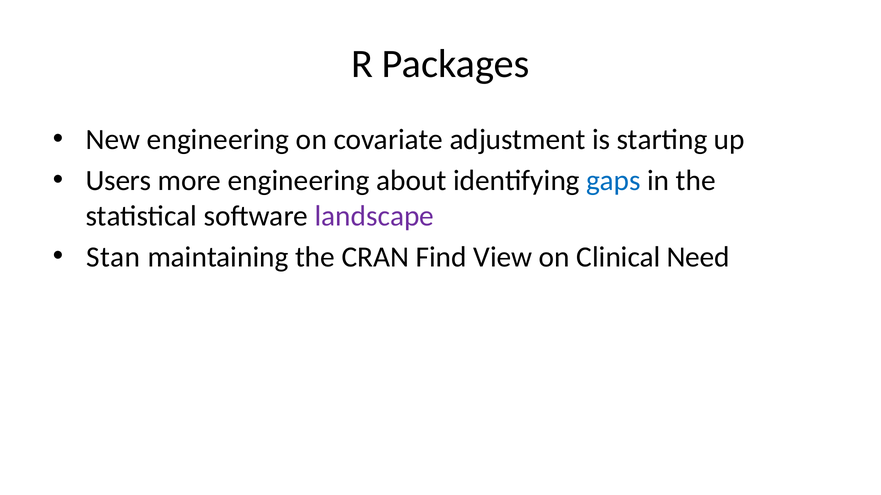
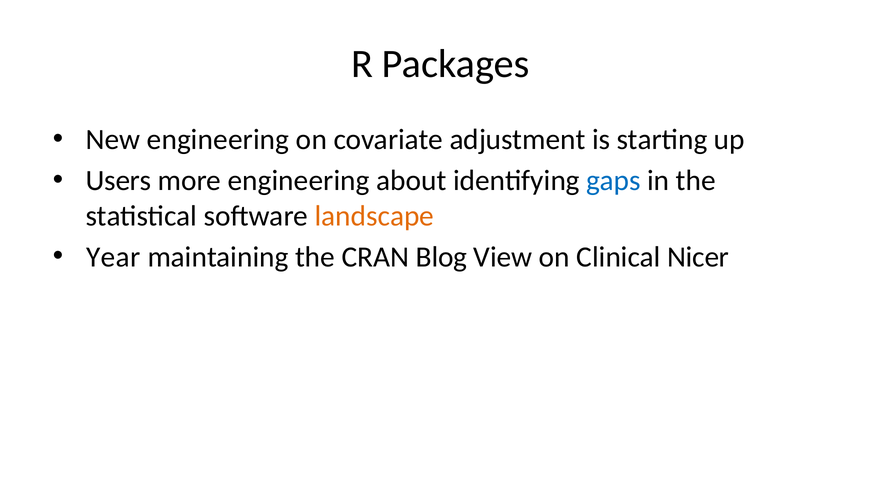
landscape colour: purple -> orange (374, 216)
Stan: Stan -> Year (113, 257)
Find: Find -> Blog (441, 257)
Need: Need -> Nicer (698, 257)
